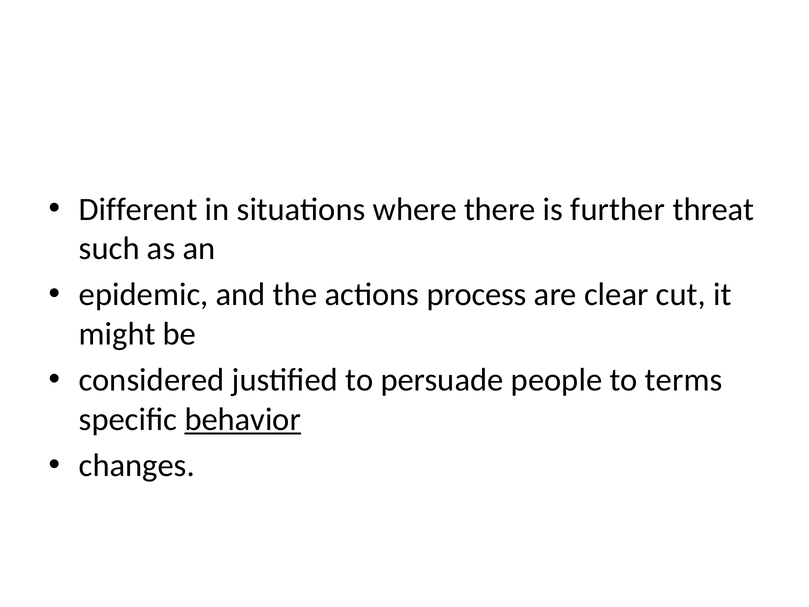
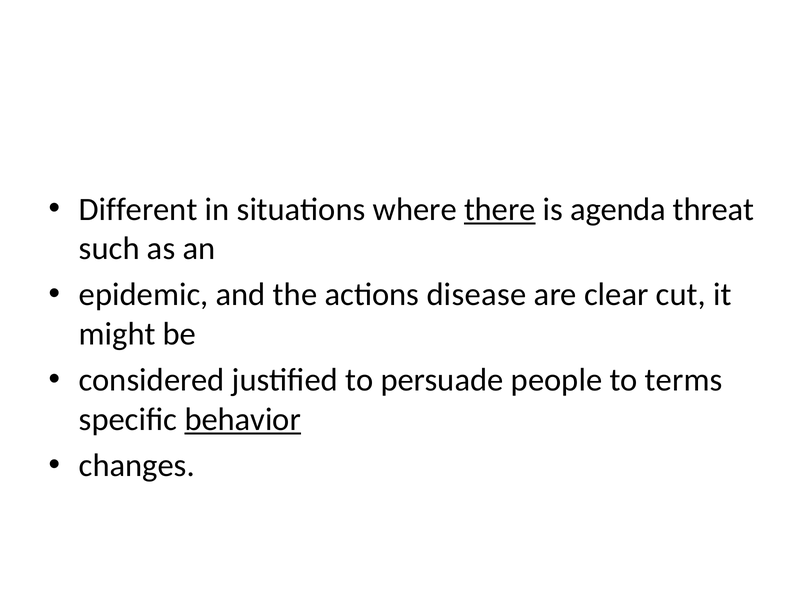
there underline: none -> present (500, 209)
further: further -> agenda (618, 209)
process: process -> disease (476, 295)
